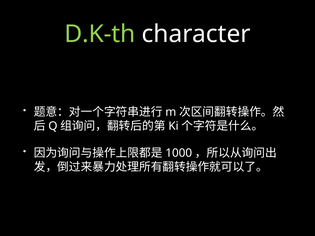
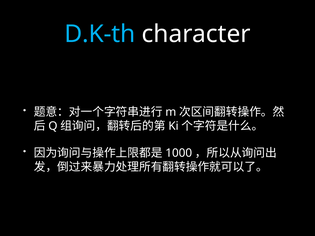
D.K-th colour: light green -> light blue (100, 34)
